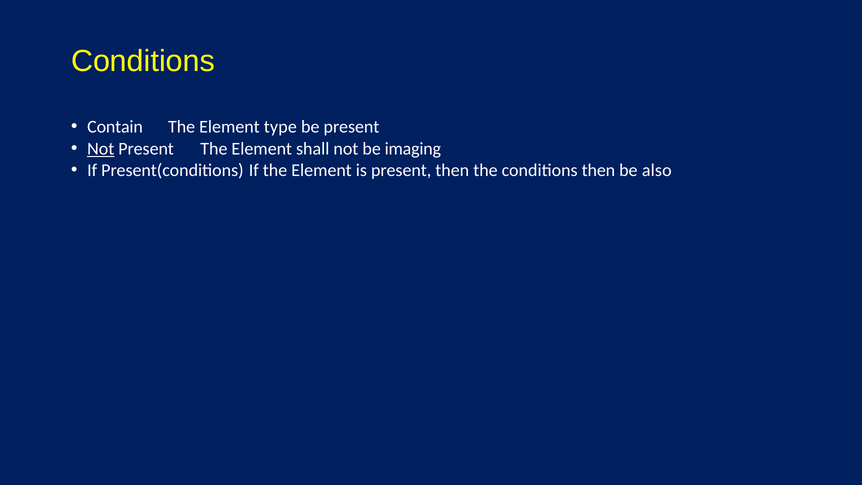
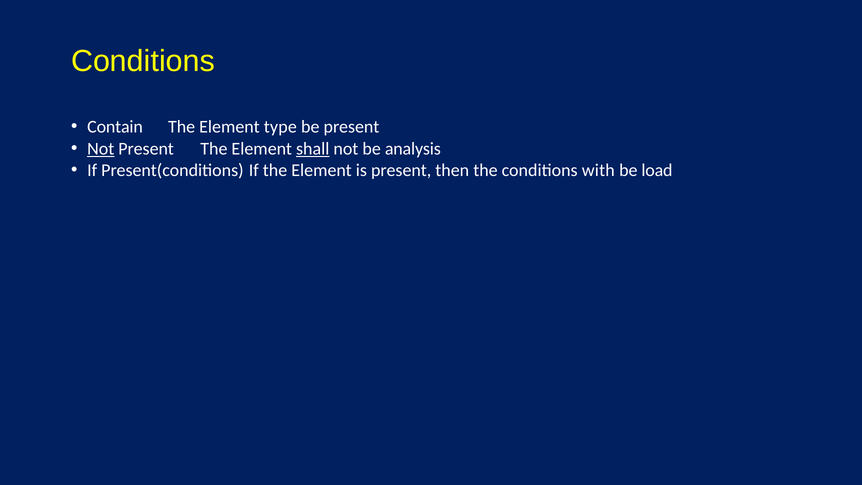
shall underline: none -> present (313, 149)
imaging: imaging -> analysis (413, 149)
conditions then: then -> with (598, 170)
also: also -> load (657, 170)
